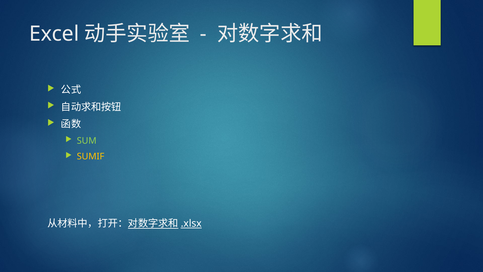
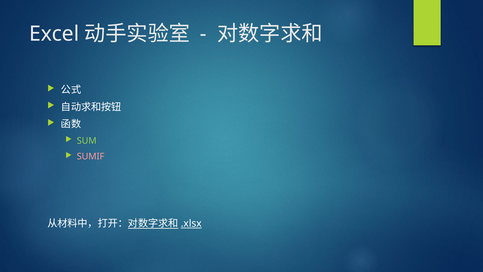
SUMIF colour: yellow -> pink (91, 156)
